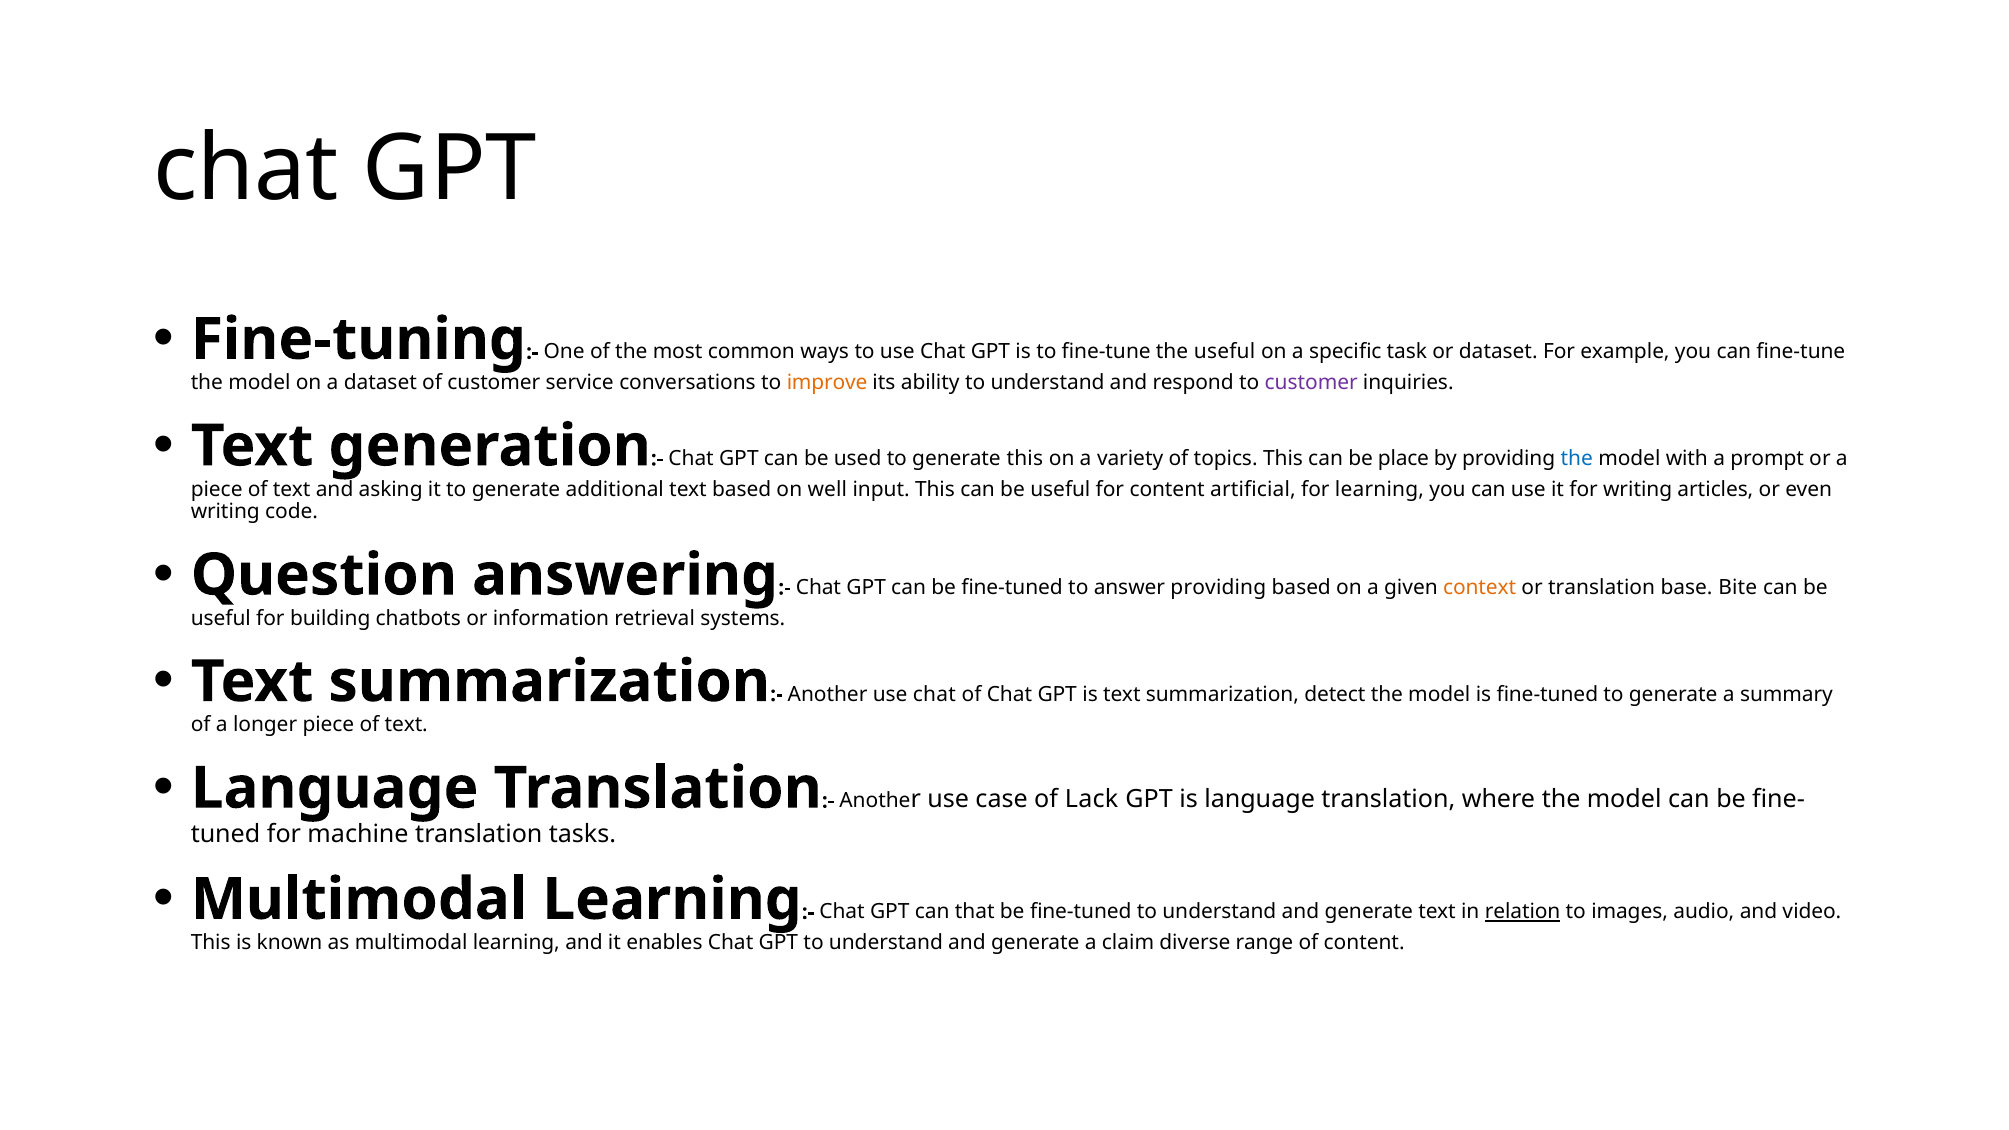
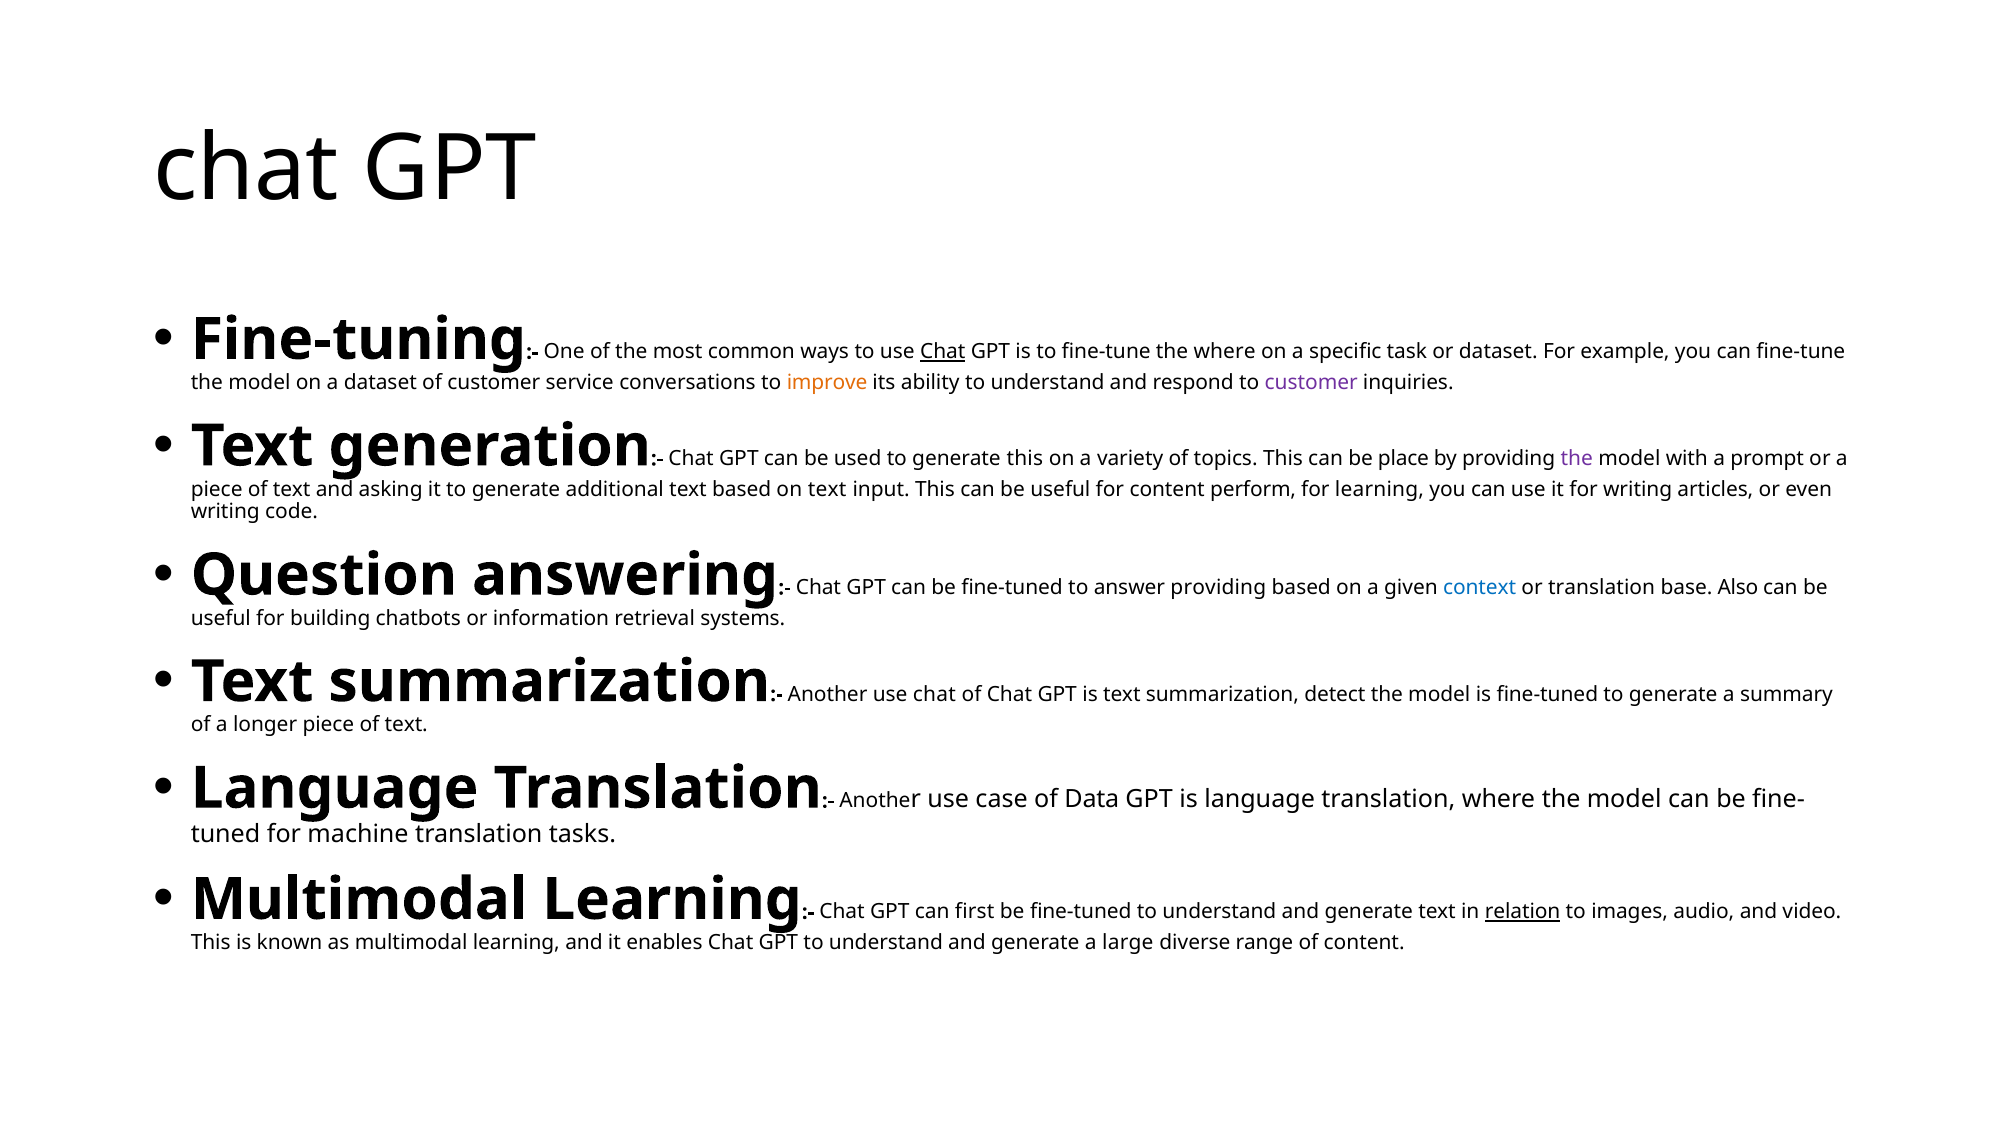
Chat underline: none -> present (943, 352)
the useful: useful -> where (1225, 352)
the colour: blue -> purple (1577, 459)
on well: well -> text (827, 489)
artificial: artificial -> perform (1253, 489)
context colour: orange -> blue (1480, 588)
Bite: Bite -> Also (1738, 588)
Lack: Lack -> Data (1092, 799)
that: that -> first (975, 912)
claim: claim -> large (1128, 943)
